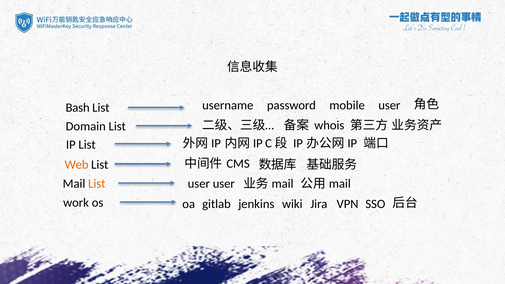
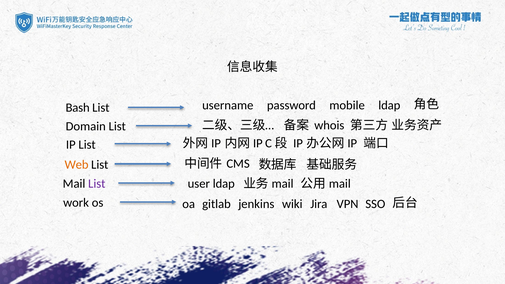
mobile user: user -> ldap (389, 105)
List colour: orange -> purple (97, 184)
user user: user -> ldap (224, 184)
